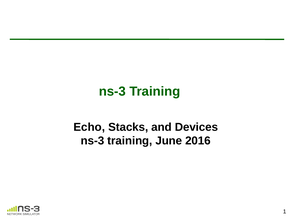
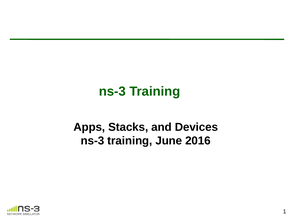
Echo: Echo -> Apps (89, 127)
